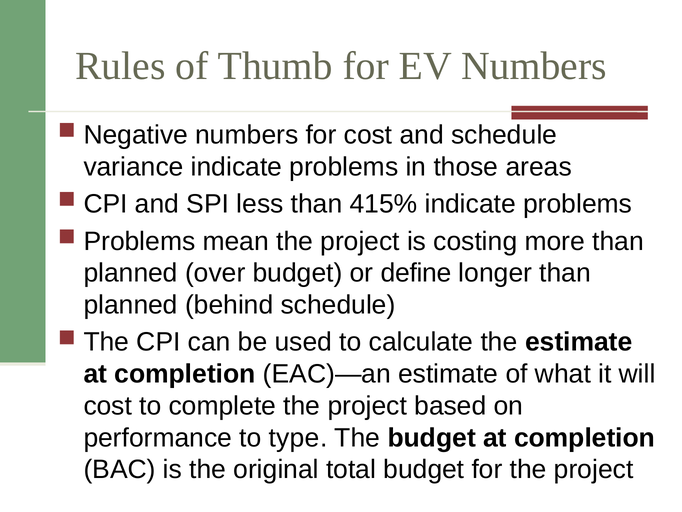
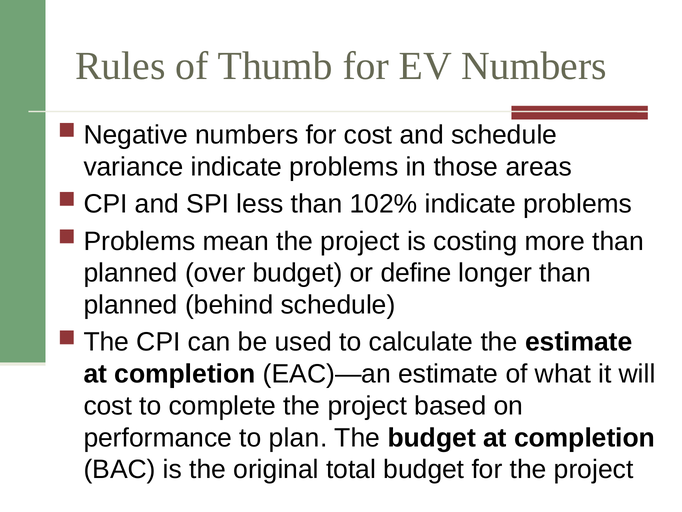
415%: 415% -> 102% (384, 204)
type: type -> plan (298, 437)
